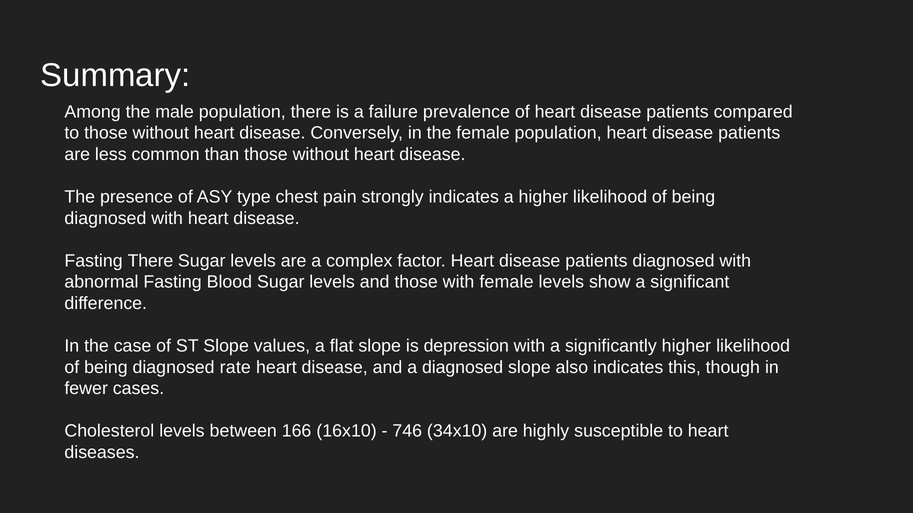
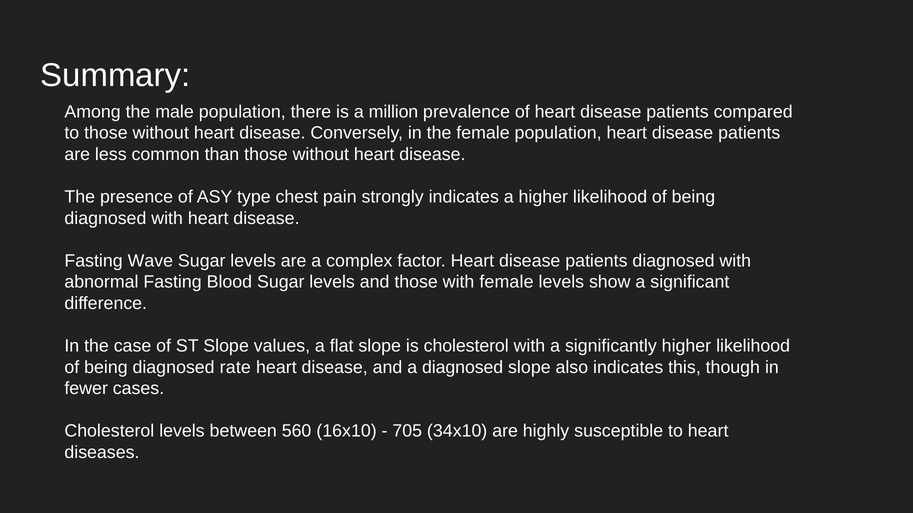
failure: failure -> million (393, 112)
Fasting There: There -> Wave (150, 261)
is depression: depression -> cholesterol (466, 346)
166: 166 -> 560 (297, 432)
746: 746 -> 705 (407, 432)
